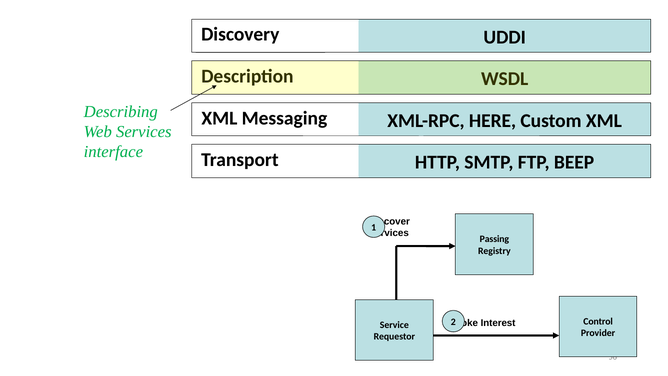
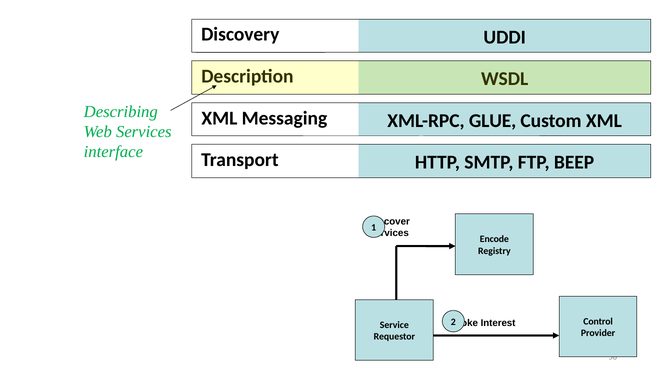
HERE: HERE -> GLUE (493, 121)
Passing: Passing -> Encode (494, 239)
